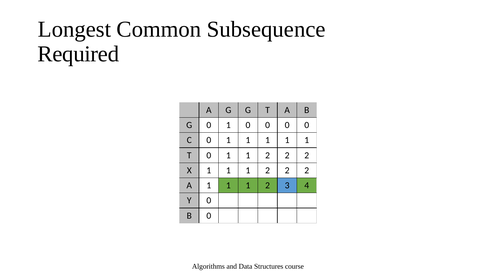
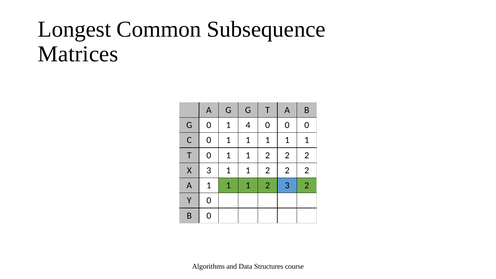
Required: Required -> Matrices (78, 54)
1 0: 0 -> 4 (248, 125)
X 1: 1 -> 3 (209, 170)
3 4: 4 -> 2 (307, 186)
